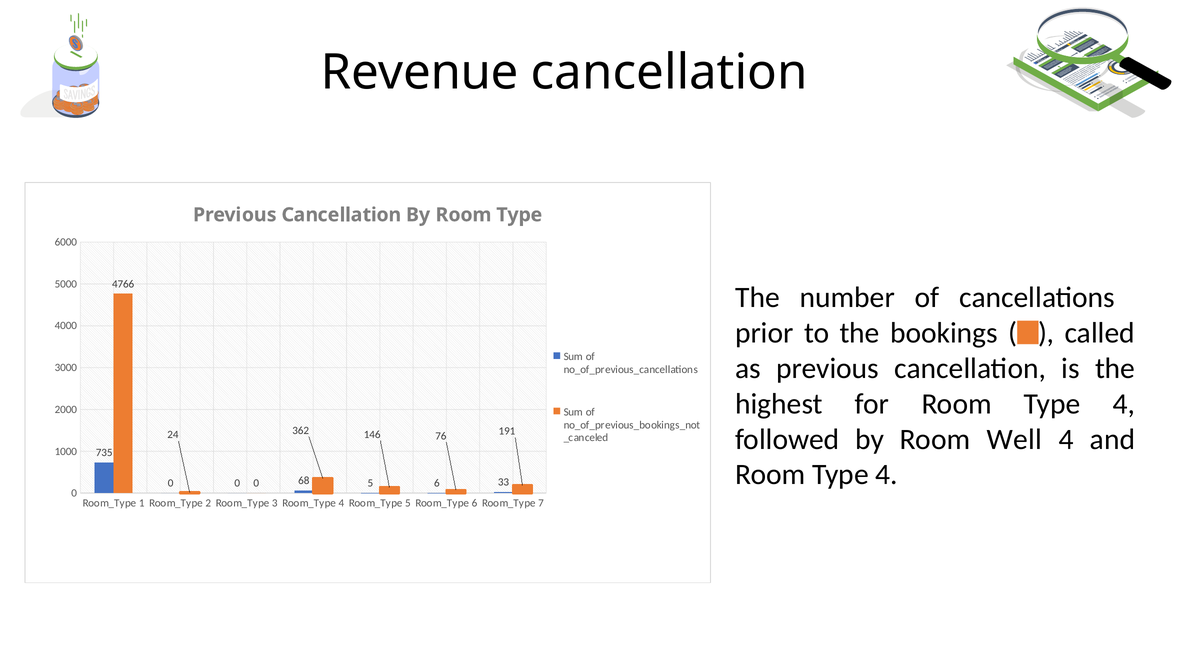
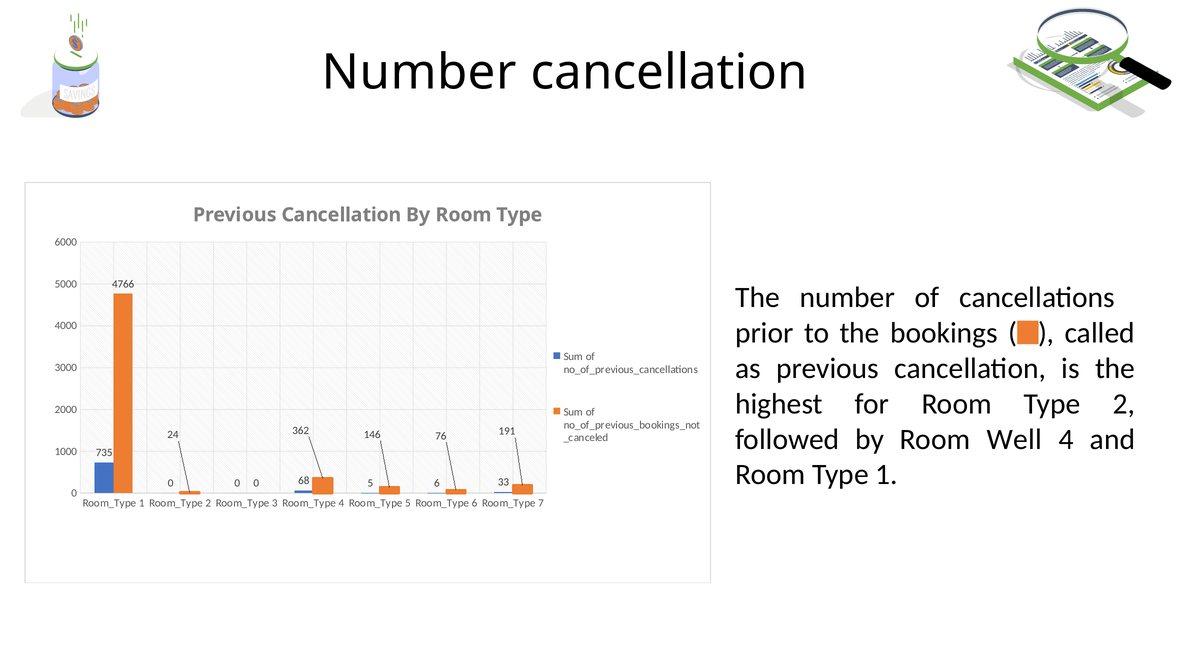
Revenue: Revenue -> Number (419, 72)
for Room Type 4: 4 -> 2 (1124, 404)
4: 4 -> 1 (887, 475)
